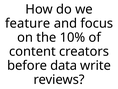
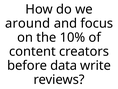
feature: feature -> around (28, 23)
